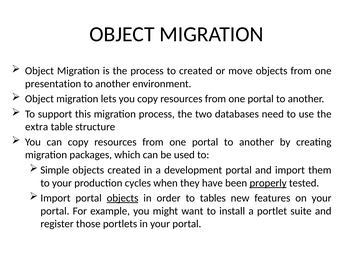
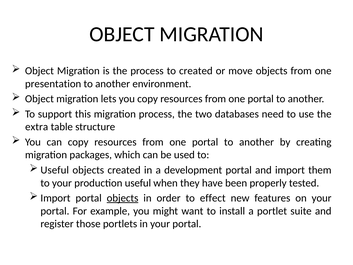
Simple: Simple -> Useful (55, 170)
production cycles: cycles -> useful (138, 183)
properly underline: present -> none (268, 183)
tables: tables -> effect (213, 198)
